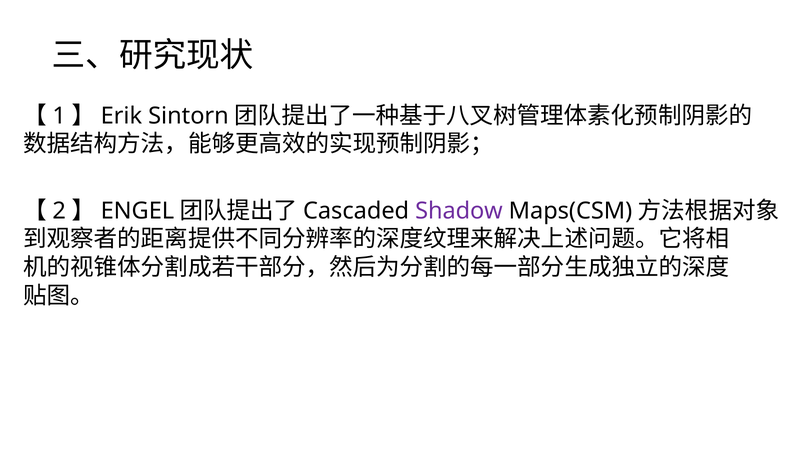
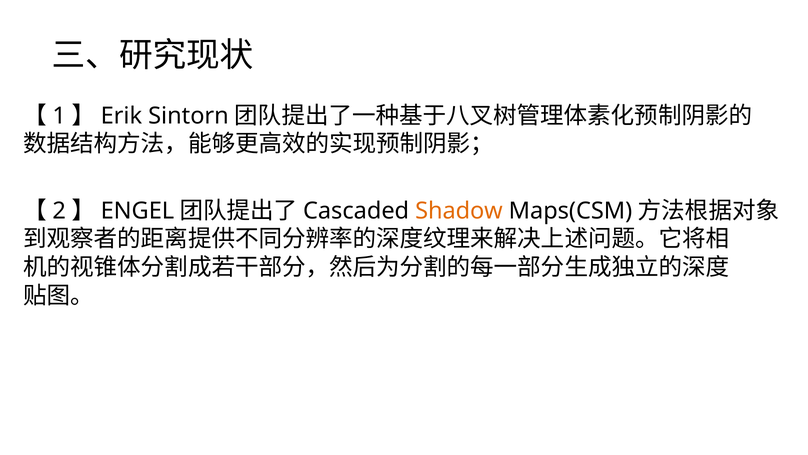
Shadow colour: purple -> orange (459, 211)
